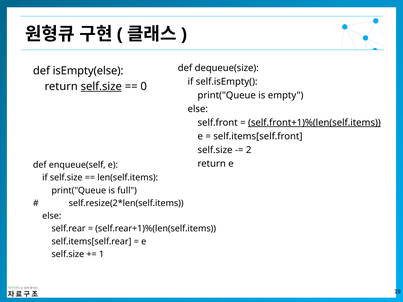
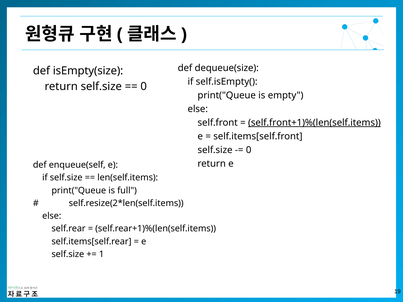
isEmpty(else: isEmpty(else -> isEmpty(size (88, 71)
self.size underline: present -> none (101, 87)
2: 2 -> 0 (249, 150)
